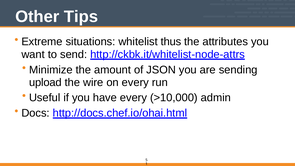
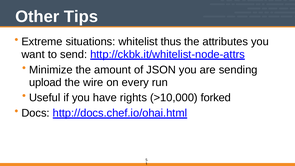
have every: every -> rights (133, 98)
admin: admin -> forked (216, 98)
